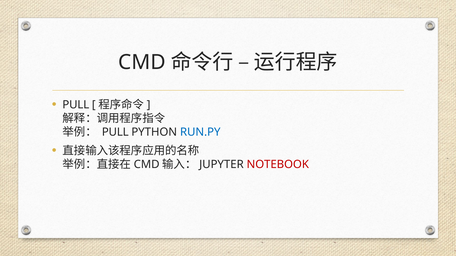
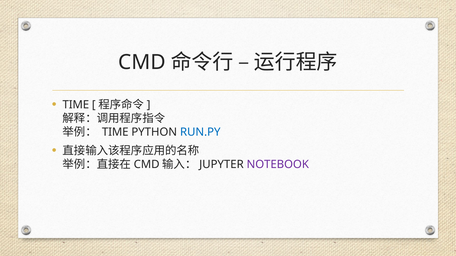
PULL: PULL -> TIME (76, 105)
PULL: PULL -> TIME (115, 132)
NOTEBOOK colour: red -> purple (278, 165)
